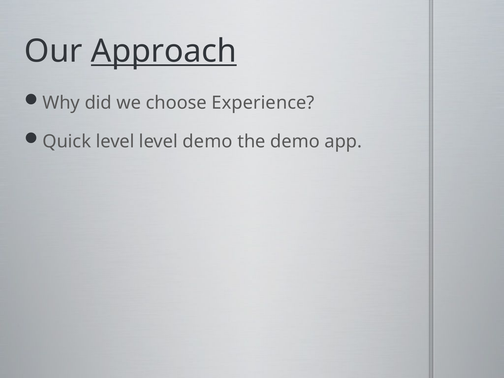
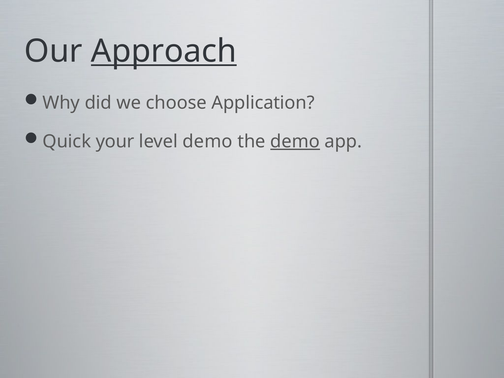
Experience: Experience -> Application (263, 103)
Quick level: level -> your (115, 142)
demo underline: none -> present (295, 142)
